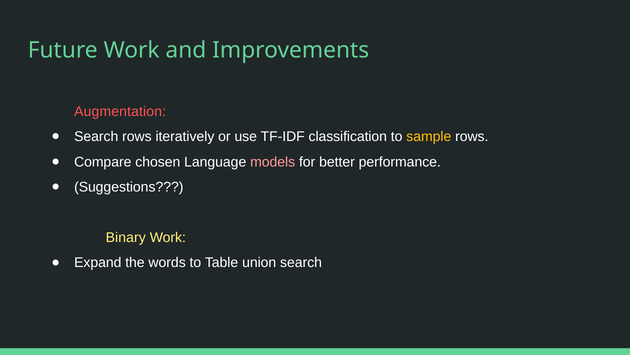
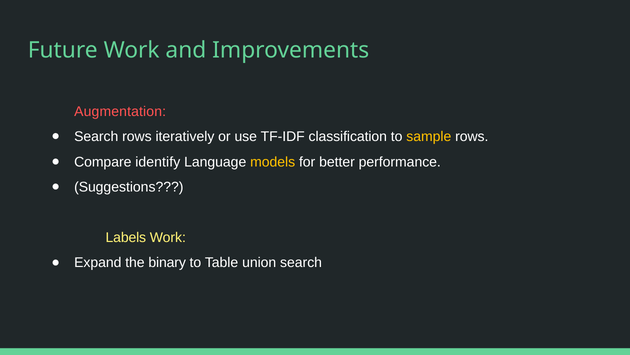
chosen: chosen -> identify (158, 162)
models colour: pink -> yellow (273, 162)
Binary: Binary -> Labels (126, 237)
words: words -> binary (167, 262)
